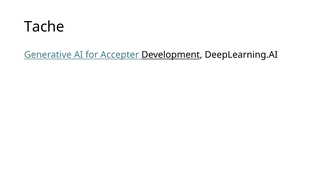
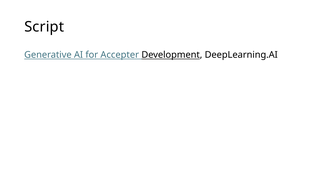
Tache: Tache -> Script (44, 27)
